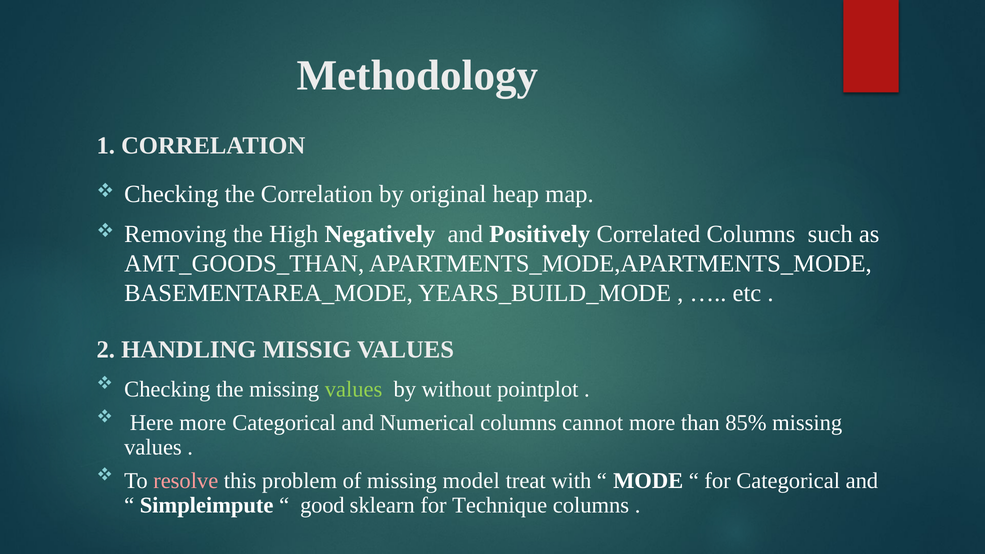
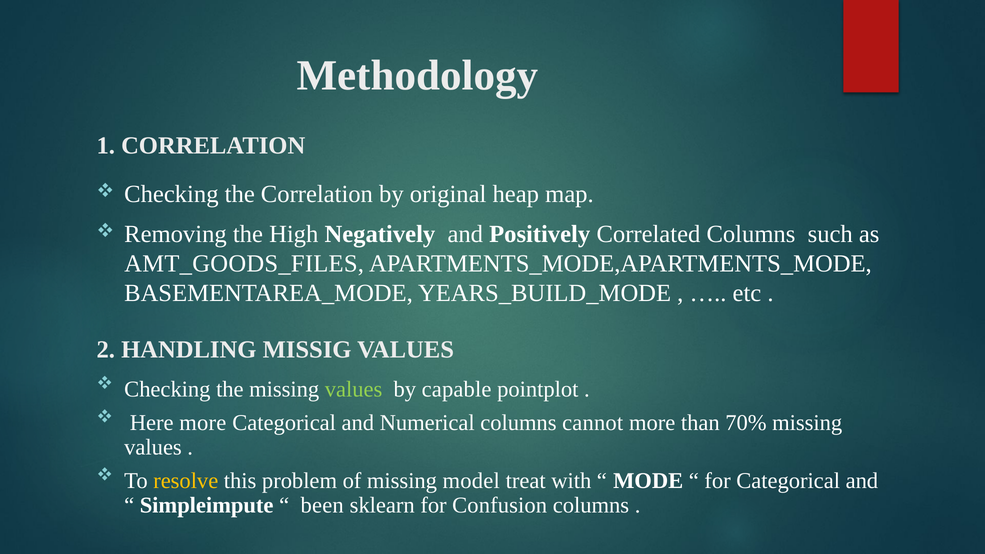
AMT_GOODS_THAN: AMT_GOODS_THAN -> AMT_GOODS_FILES (244, 264)
without: without -> capable (457, 389)
85%: 85% -> 70% (746, 423)
resolve colour: pink -> yellow (186, 481)
good: good -> been (322, 505)
Technique: Technique -> Confusion (500, 505)
